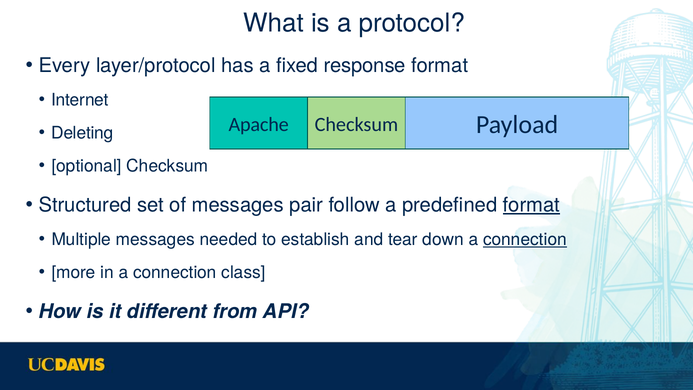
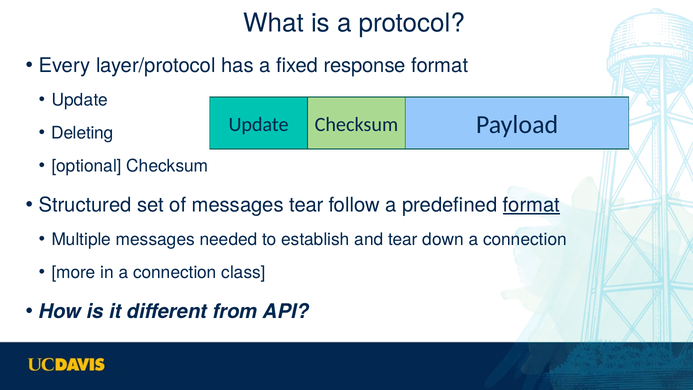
Internet: Internet -> Update (80, 100)
Apache: Apache -> Update (259, 124)
messages pair: pair -> tear (306, 205)
connection underline: present -> none (525, 239)
